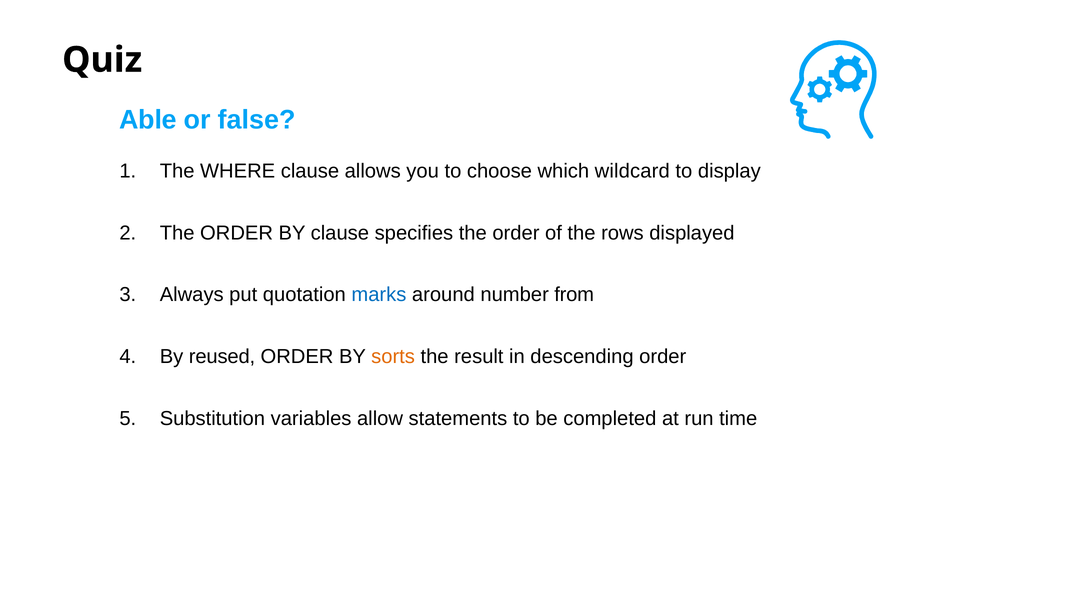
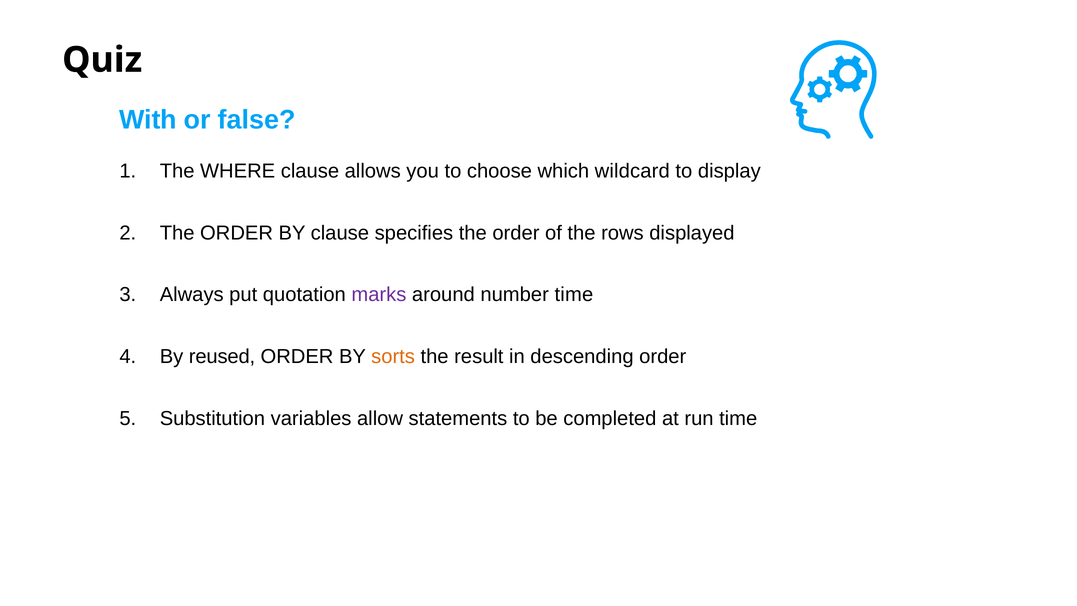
Able: Able -> With (148, 120)
marks colour: blue -> purple (379, 295)
number from: from -> time (574, 295)
